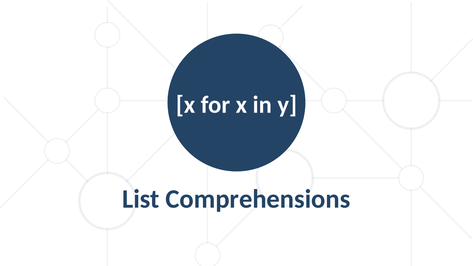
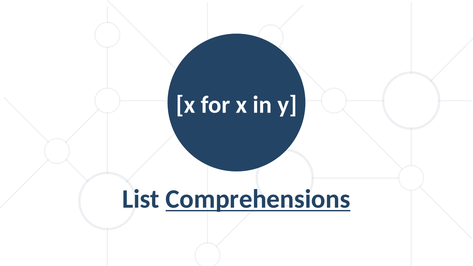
Comprehensions underline: none -> present (258, 199)
